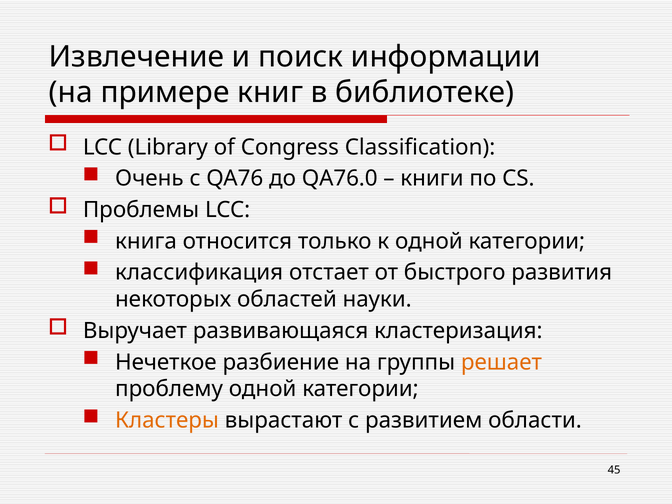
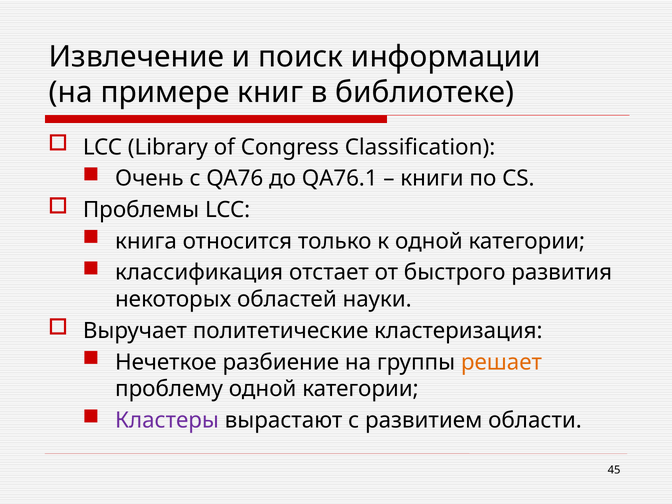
QA76.0: QA76.0 -> QA76.1 (340, 179)
развивающаяся: развивающаяся -> политетические (281, 331)
Кластеры colour: orange -> purple (167, 420)
